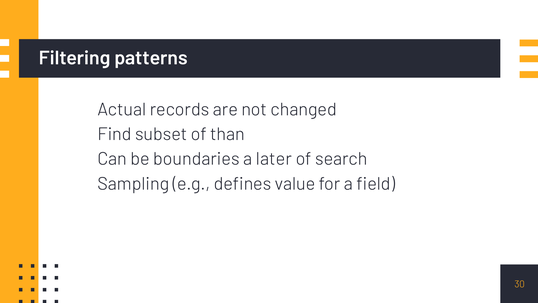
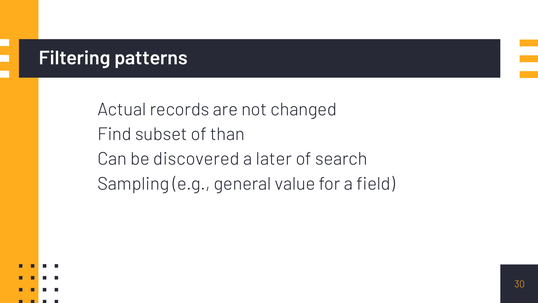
boundaries: boundaries -> discovered (196, 159)
defines: defines -> general (243, 184)
